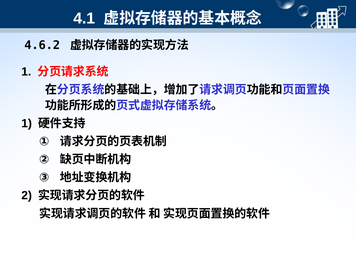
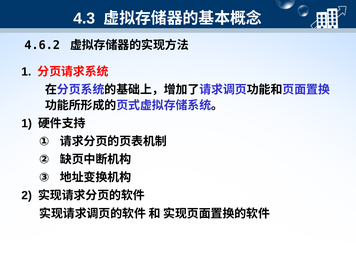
4.1: 4.1 -> 4.3 (84, 18)
